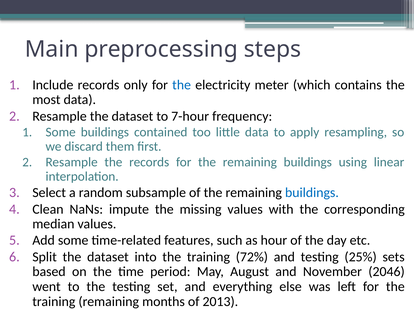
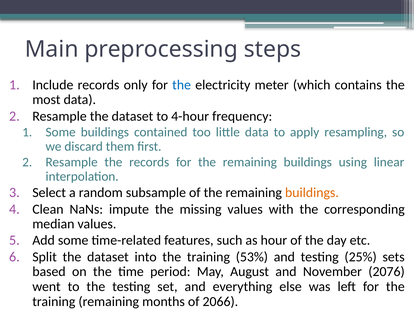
7-hour: 7-hour -> 4-hour (190, 116)
buildings colour: blue -> orange (312, 193)
72%: 72% -> 53% (252, 257)
2046: 2046 -> 2076 (387, 272)
2013: 2013 -> 2066 (220, 302)
